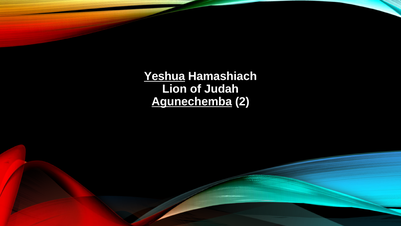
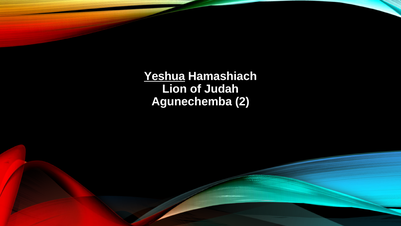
Agunechemba underline: present -> none (192, 101)
